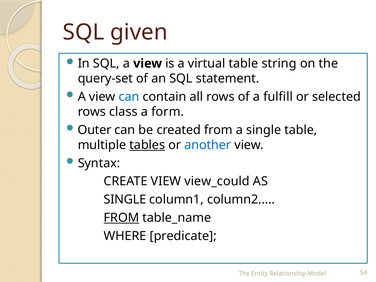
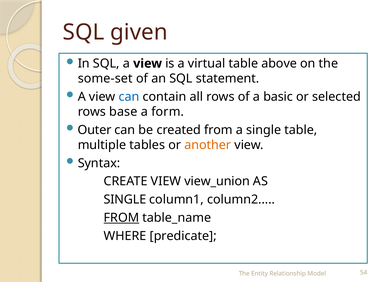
string: string -> above (279, 64)
query-set: query-set -> some-set (105, 79)
fulfill: fulfill -> basic (278, 97)
class: class -> base (123, 112)
tables underline: present -> none (147, 145)
another colour: blue -> orange (208, 145)
view_could: view_could -> view_union (217, 181)
